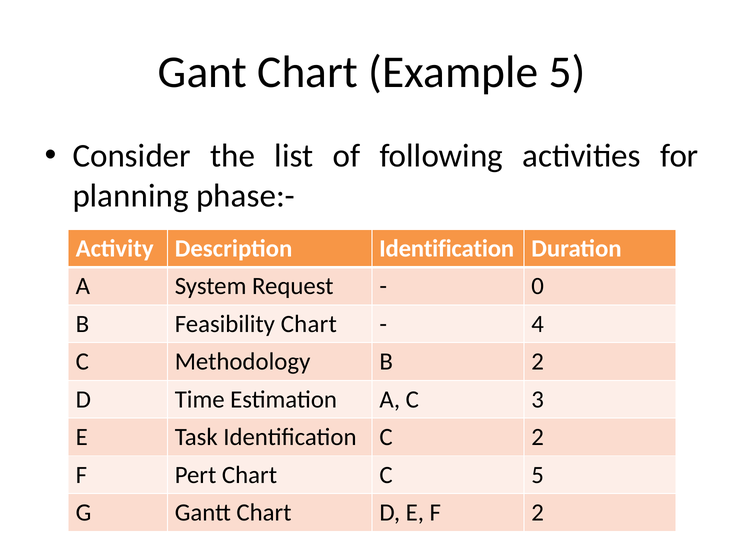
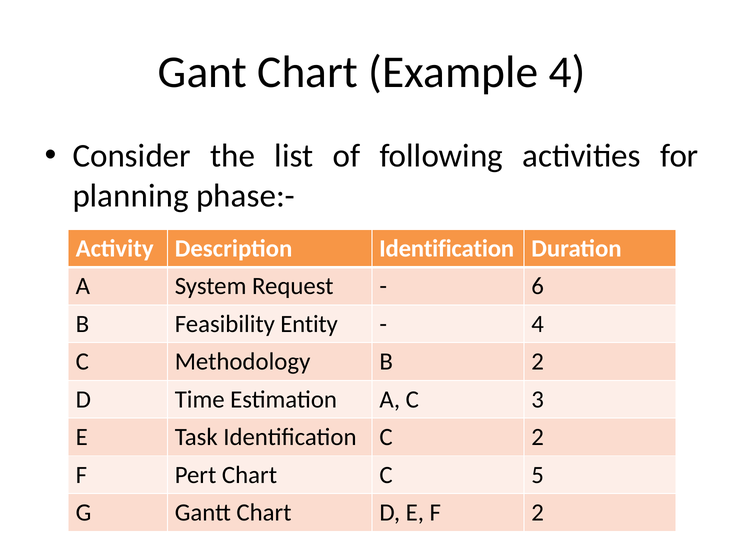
Example 5: 5 -> 4 (567, 72)
0: 0 -> 6 (538, 286)
Feasibility Chart: Chart -> Entity (309, 324)
